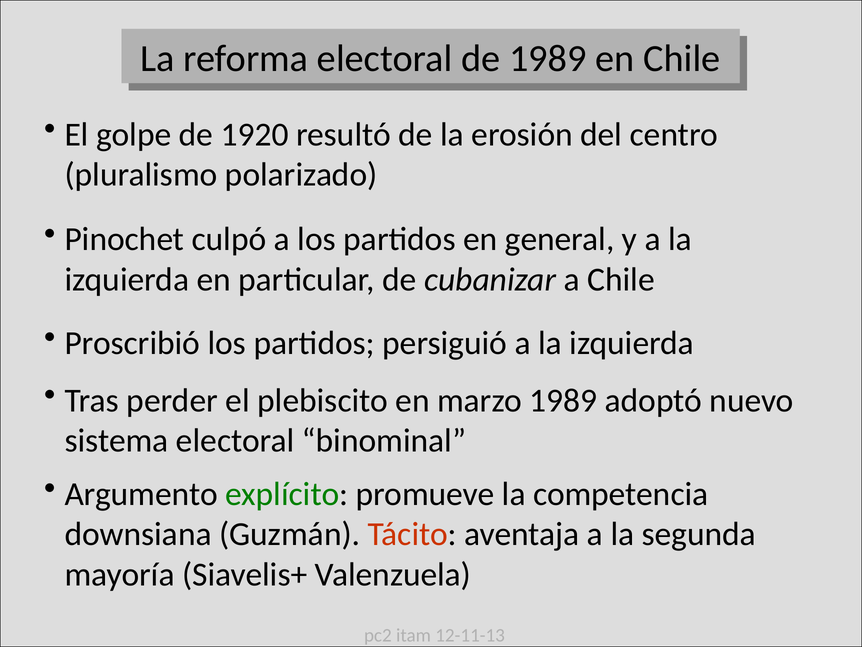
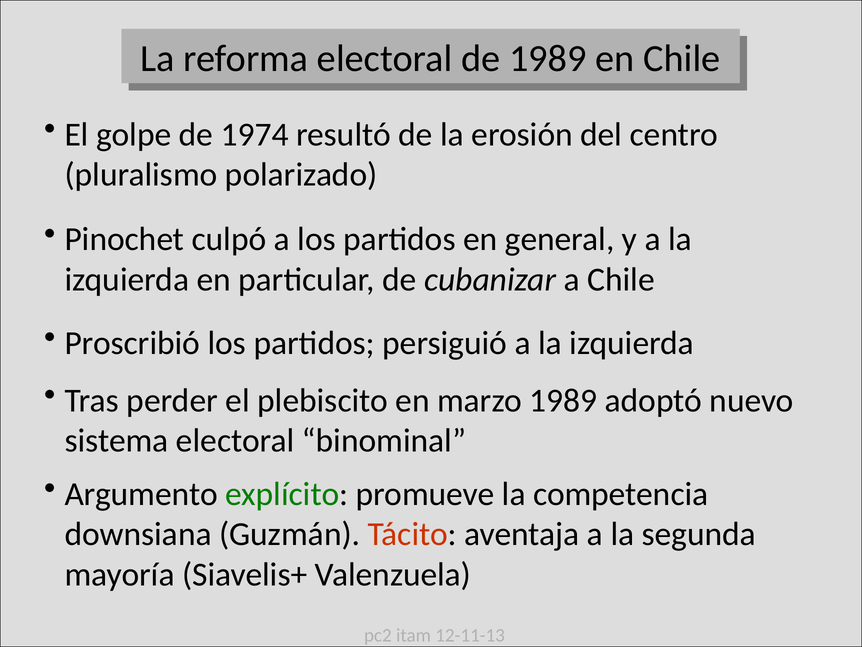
1920: 1920 -> 1974 (255, 134)
